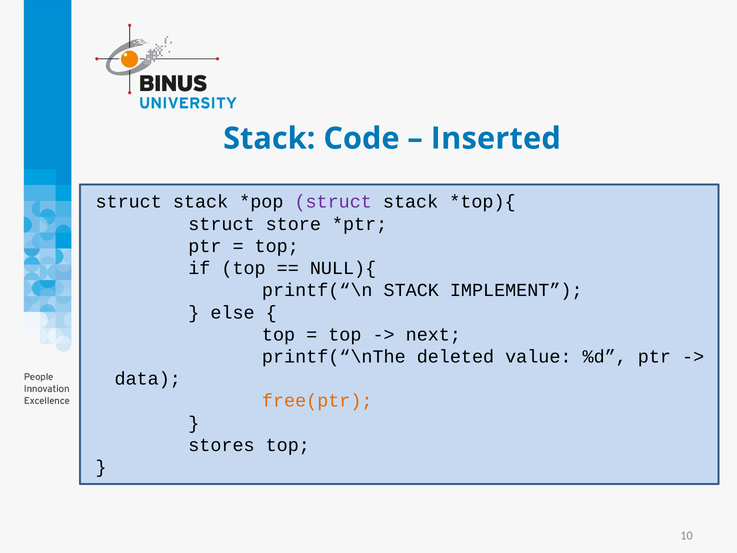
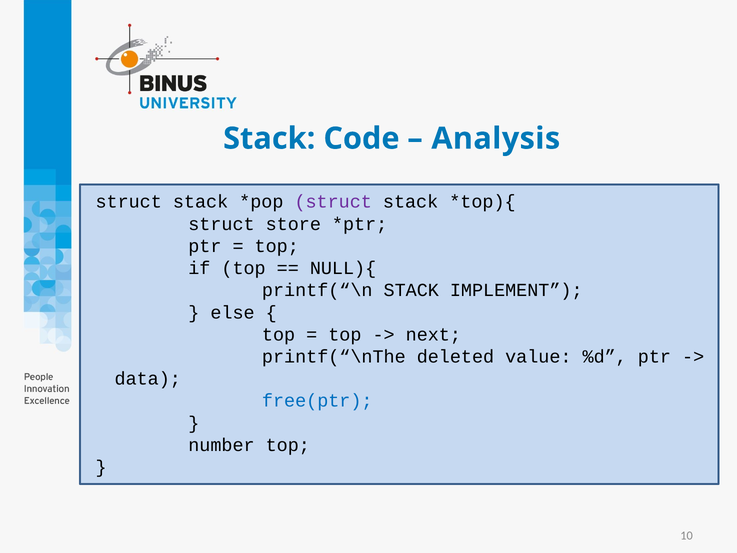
Inserted: Inserted -> Analysis (496, 138)
free(ptr colour: orange -> blue (317, 401)
stores: stores -> number (221, 445)
